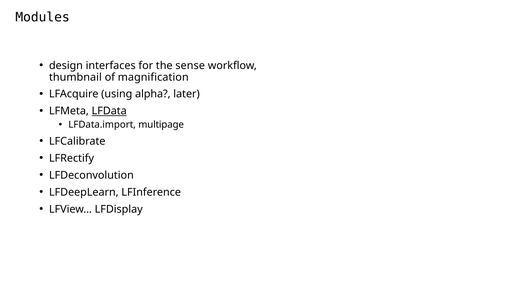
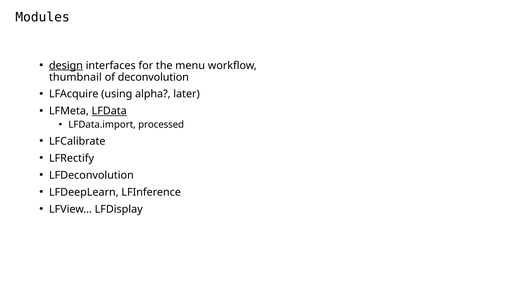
design underline: none -> present (66, 66)
sense: sense -> menu (190, 66)
magnification: magnification -> deconvolution (153, 77)
multipage: multipage -> processed (161, 125)
